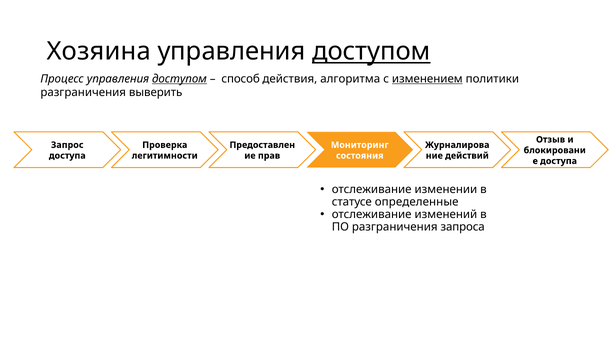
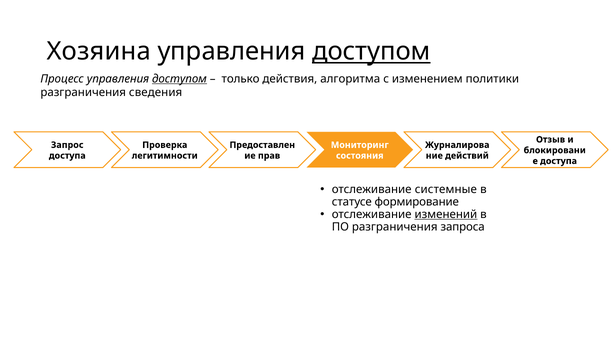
способ: способ -> только (241, 79)
изменением underline: present -> none (427, 79)
выверить: выверить -> сведения (156, 93)
изменении: изменении -> системные (446, 190)
определенные: определенные -> формирование (417, 202)
изменений underline: none -> present (446, 215)
